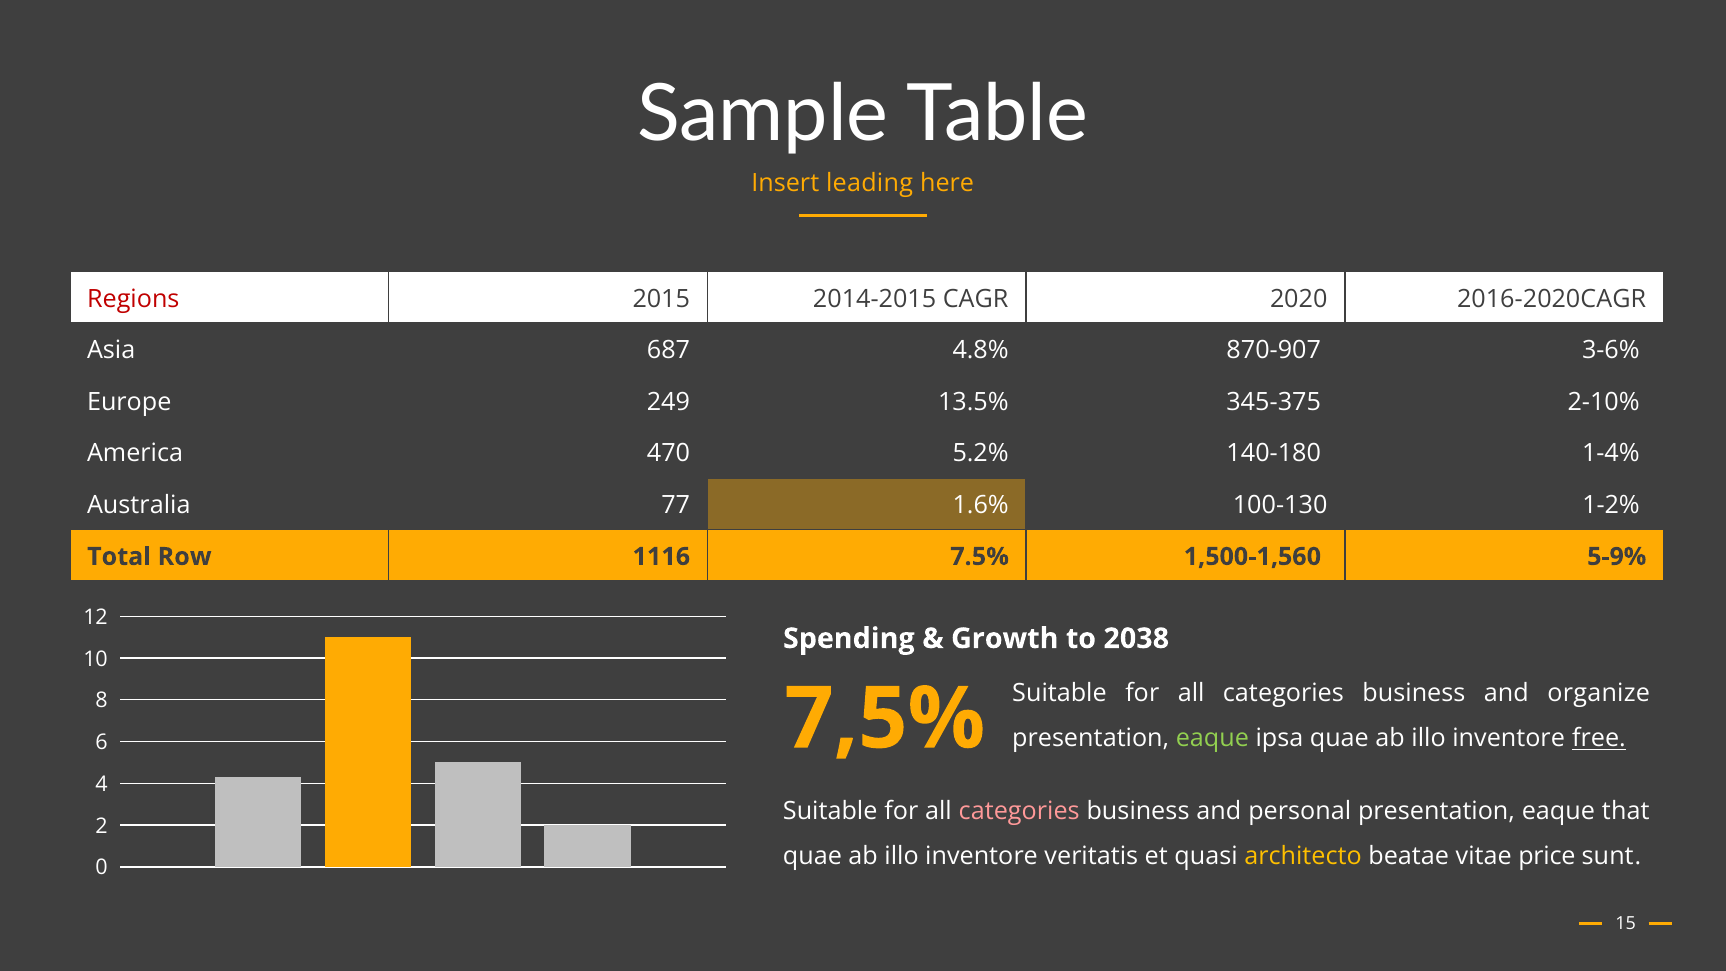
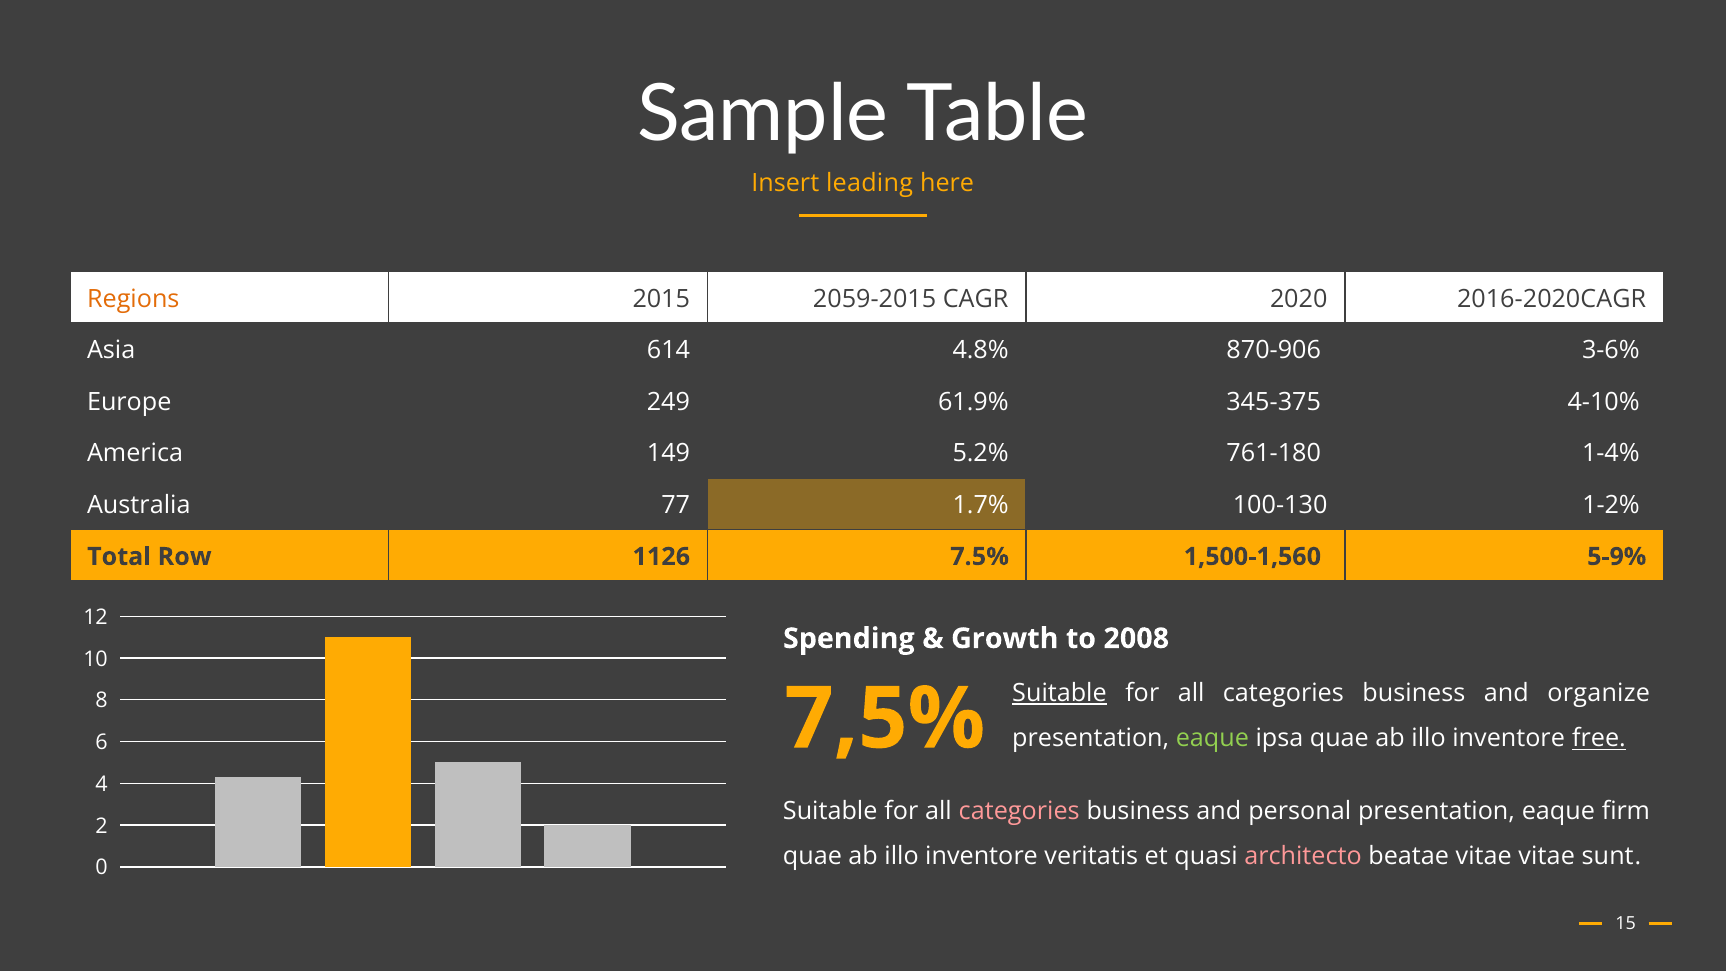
Regions colour: red -> orange (133, 299)
2014-2015: 2014-2015 -> 2059-2015 (875, 299)
687: 687 -> 614 (669, 350)
870-907: 870-907 -> 870-906 (1274, 350)
13.5%: 13.5% -> 61.9% (973, 402)
2-10%: 2-10% -> 4-10% (1604, 402)
470: 470 -> 149 (669, 453)
140-180: 140-180 -> 761-180 (1274, 453)
1.6%: 1.6% -> 1.7% (981, 505)
1116: 1116 -> 1126 (661, 557)
2038: 2038 -> 2008 (1136, 638)
Suitable underline: none -> present (1059, 693)
that: that -> firm (1626, 811)
architecto colour: yellow -> pink (1303, 856)
vitae price: price -> vitae (1547, 856)
